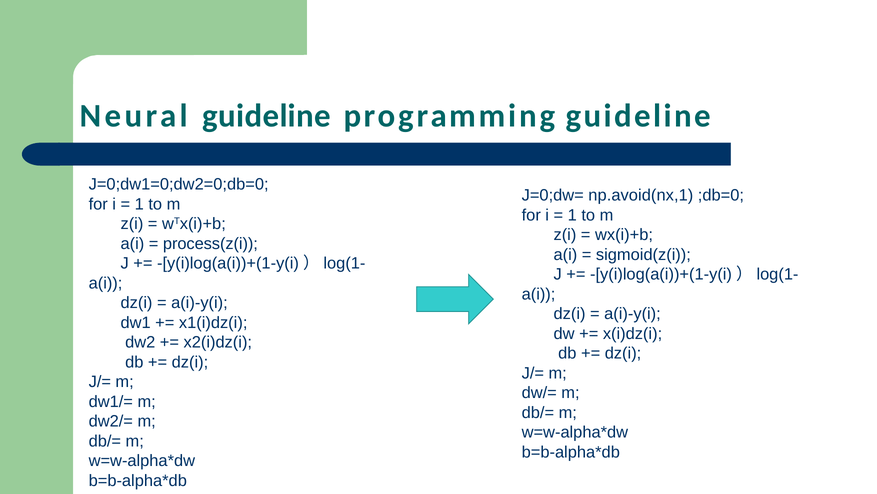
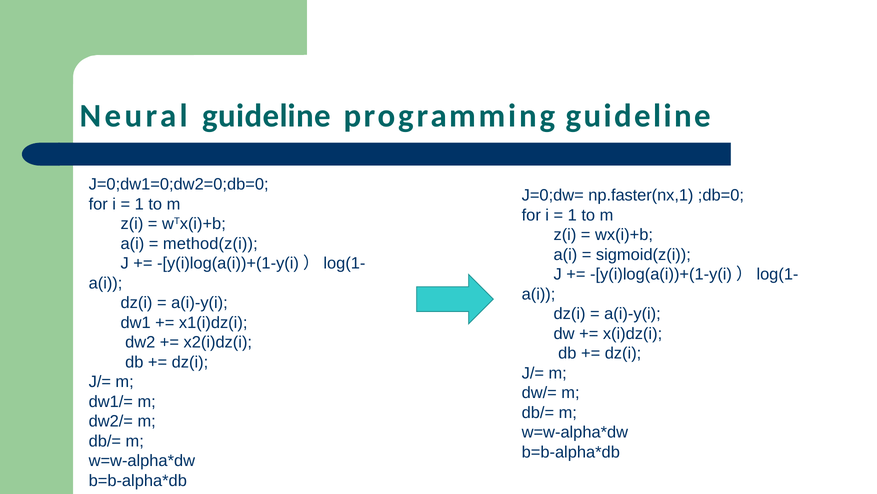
np.avoid(nx,1: np.avoid(nx,1 -> np.faster(nx,1 (641, 195)
process(z(i: process(z(i -> method(z(i (210, 243)
